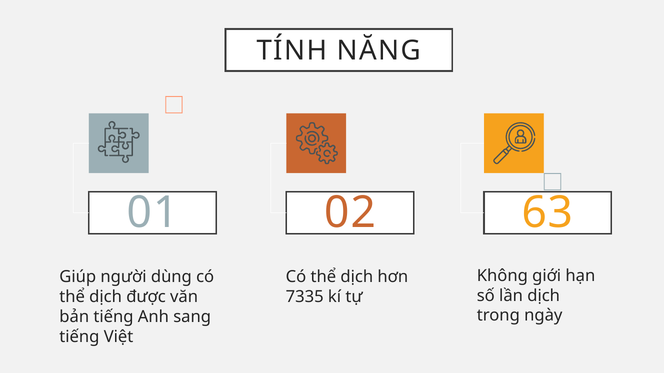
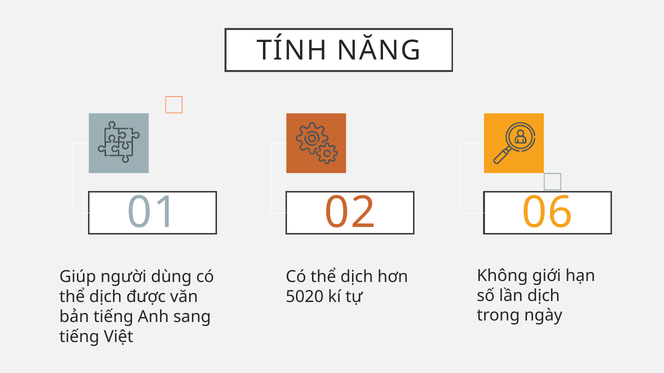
63: 63 -> 06 (547, 213)
7335: 7335 -> 5020 (305, 297)
